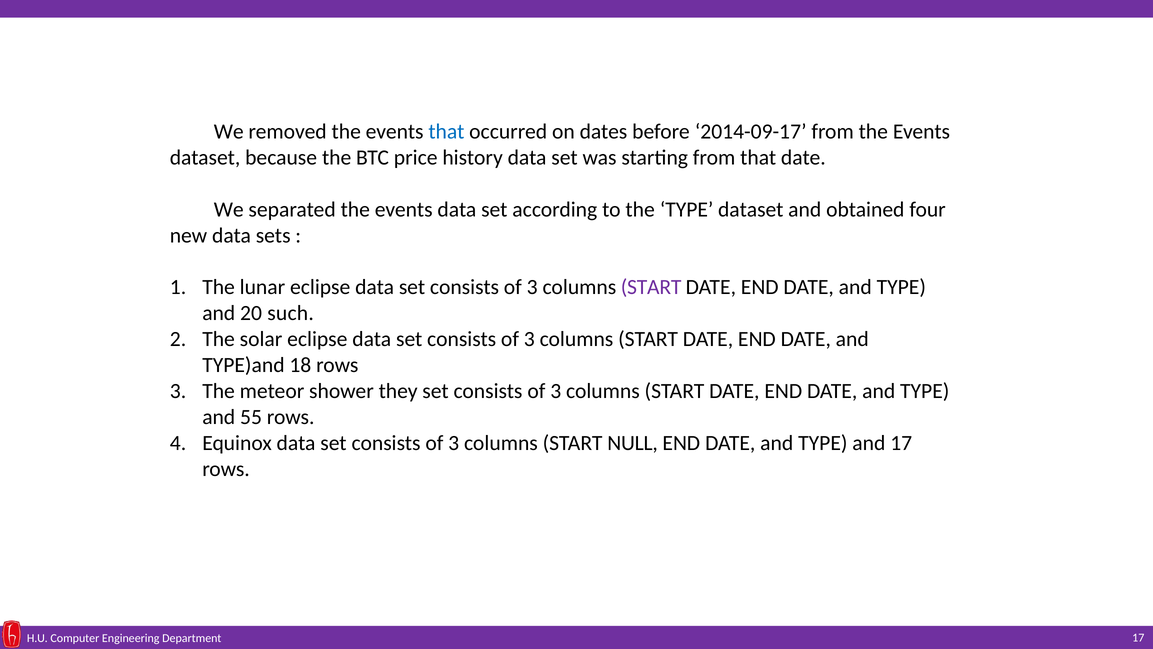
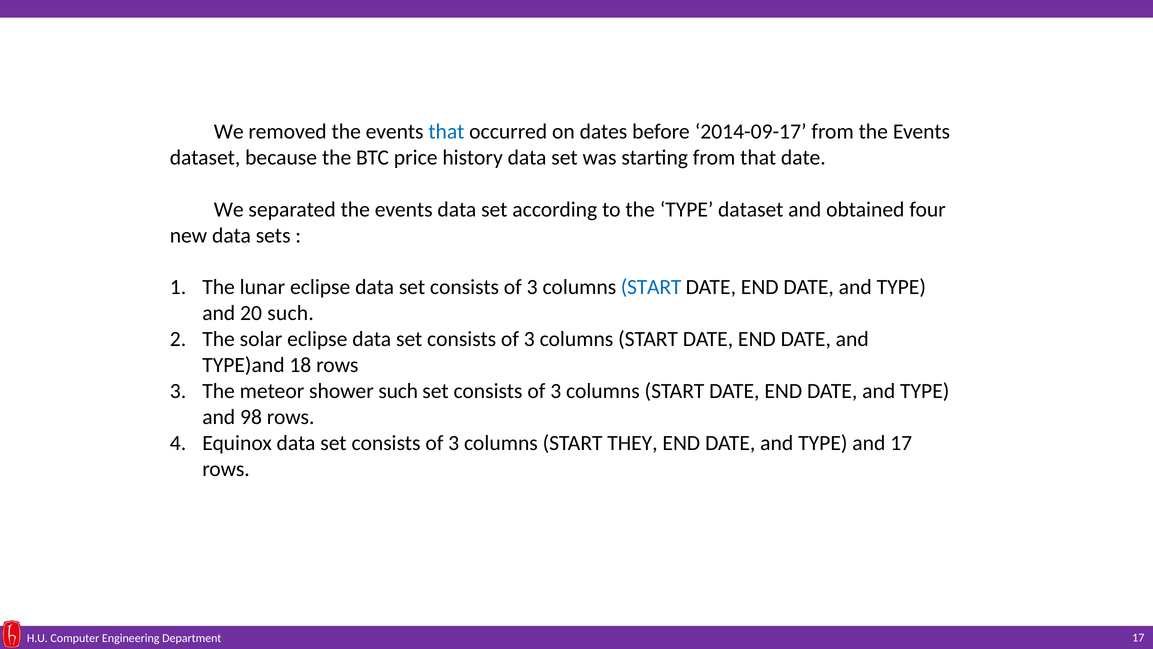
START colour: purple -> blue (651, 287)
shower they: they -> such (398, 391)
55: 55 -> 98 (251, 417)
NULL: NULL -> THEY (632, 443)
